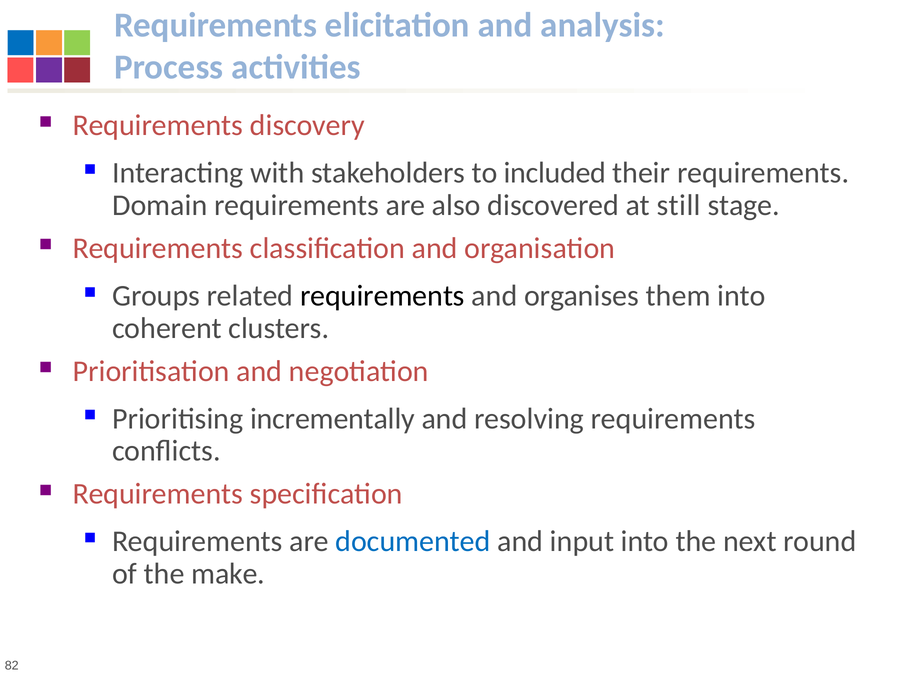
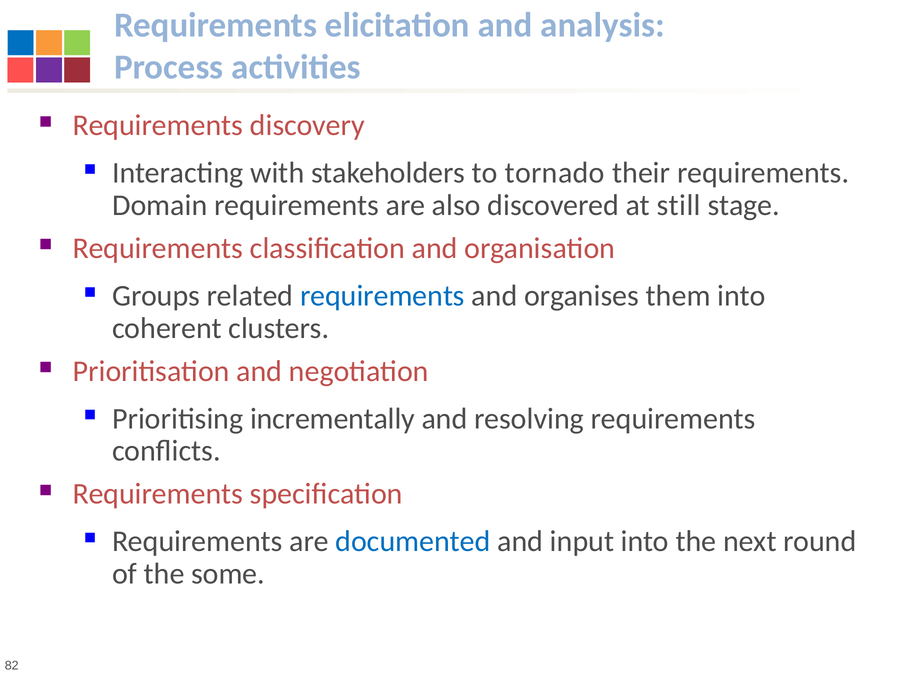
included: included -> tornado (555, 173)
requirements colour: black -> blue (382, 296)
make: make -> some (228, 574)
